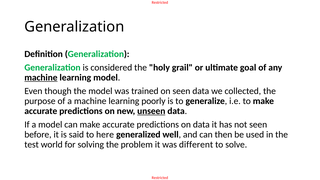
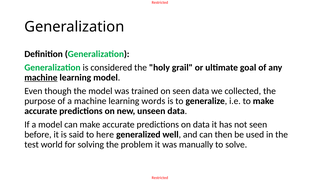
poorly: poorly -> words (153, 101)
unseen underline: present -> none (151, 111)
different: different -> manually (196, 145)
